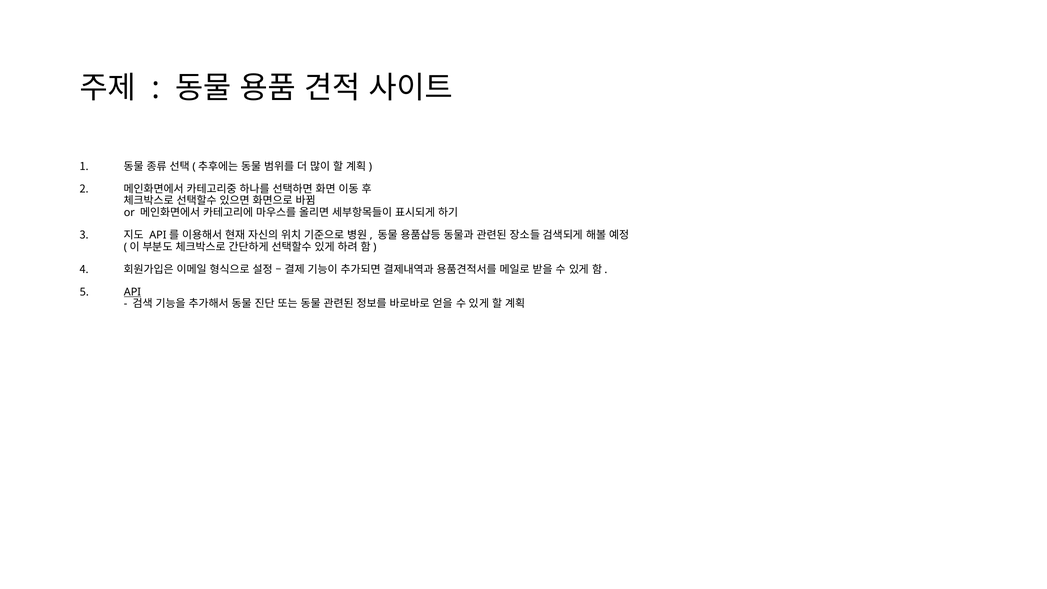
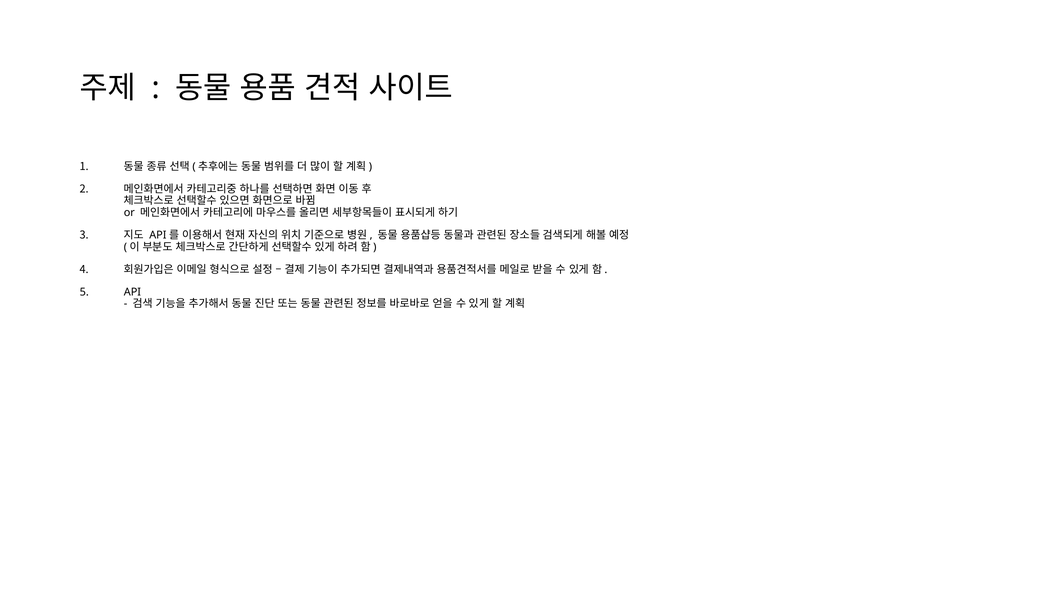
API underline: present -> none (132, 292)
